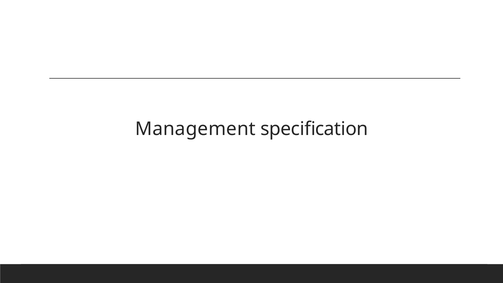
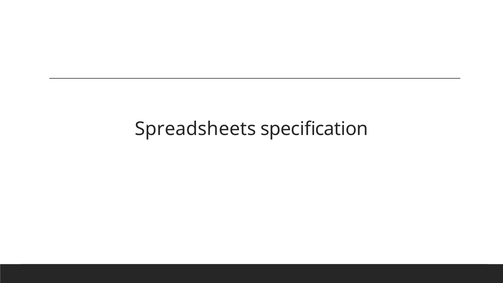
Management: Management -> Spreadsheets (195, 129)
